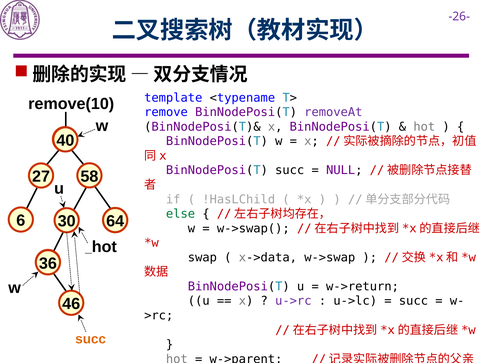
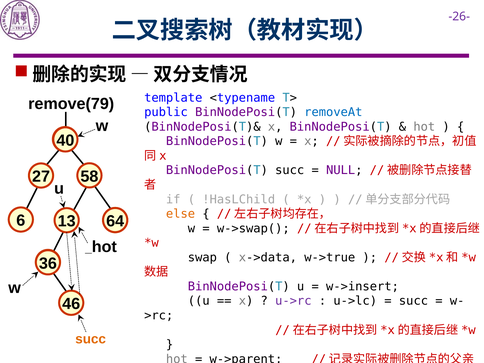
remove(10: remove(10 -> remove(79 (71, 104)
remove: remove -> public (166, 112)
removeAt colour: purple -> blue (333, 112)
else colour: green -> orange (181, 214)
30: 30 -> 13 (67, 221)
w->swap: w->swap -> w->true (330, 257)
w->return: w->return -> w->insert (362, 286)
